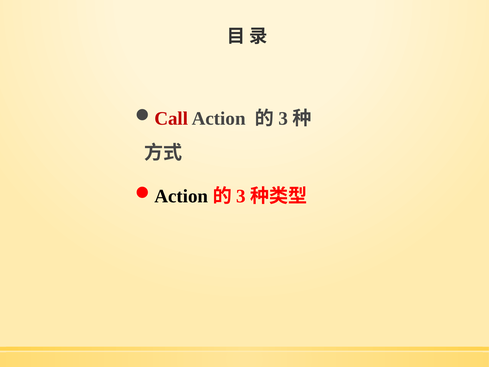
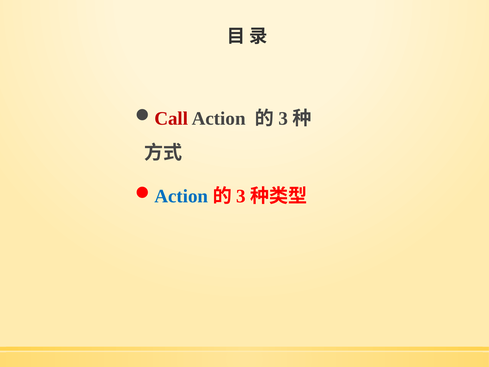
Action colour: black -> blue (181, 196)
